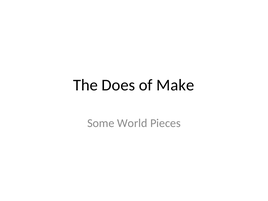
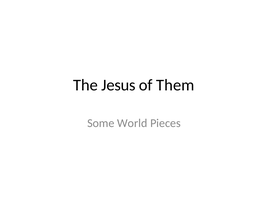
Does: Does -> Jesus (118, 85)
Make: Make -> Them (175, 85)
